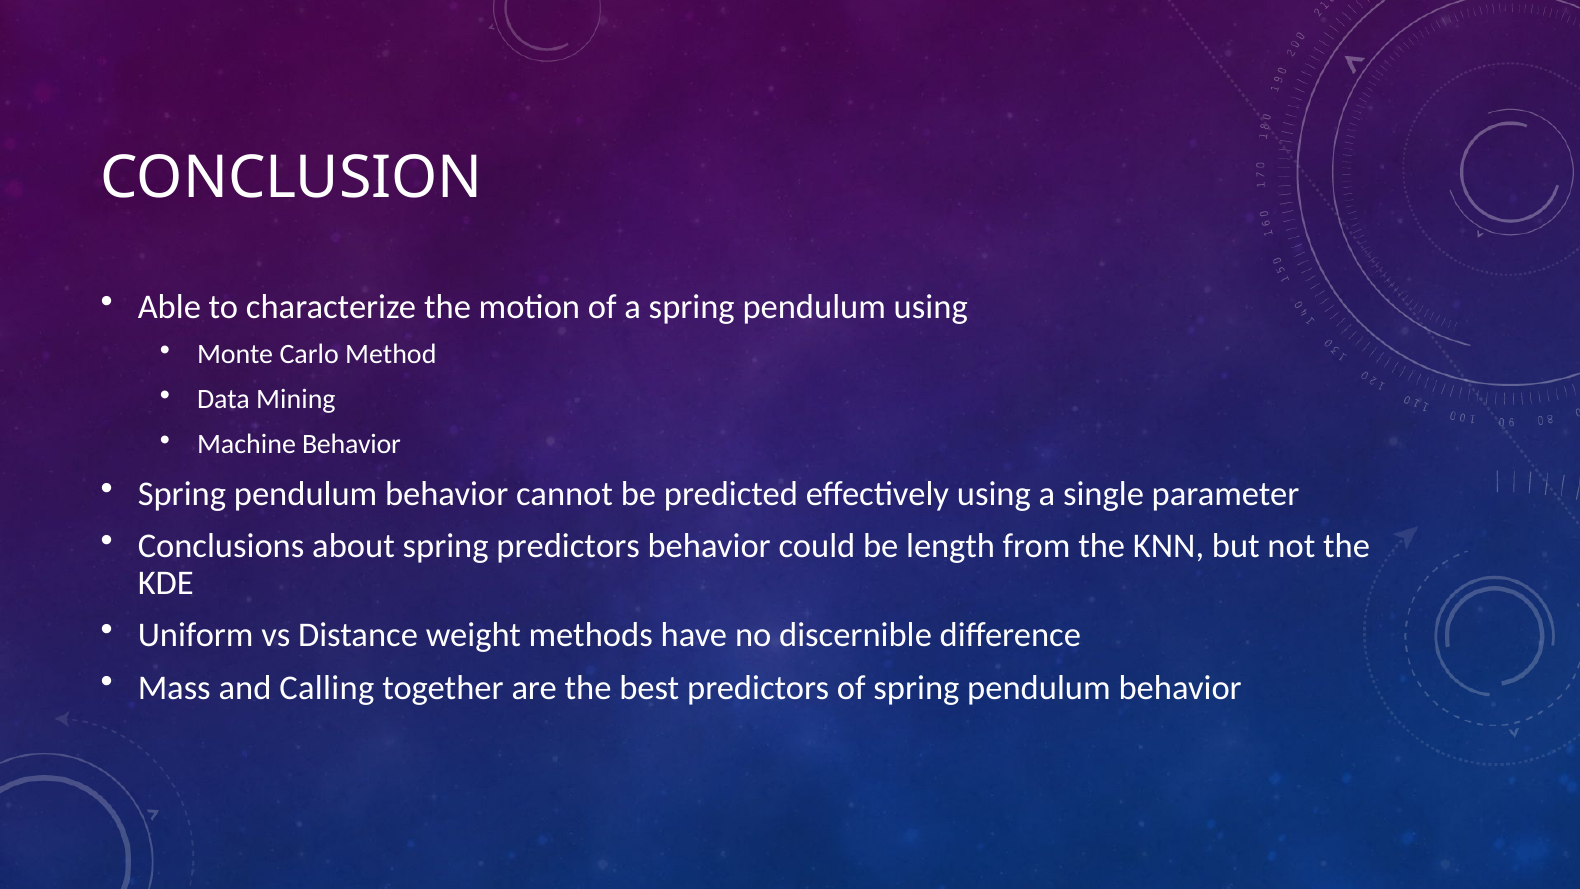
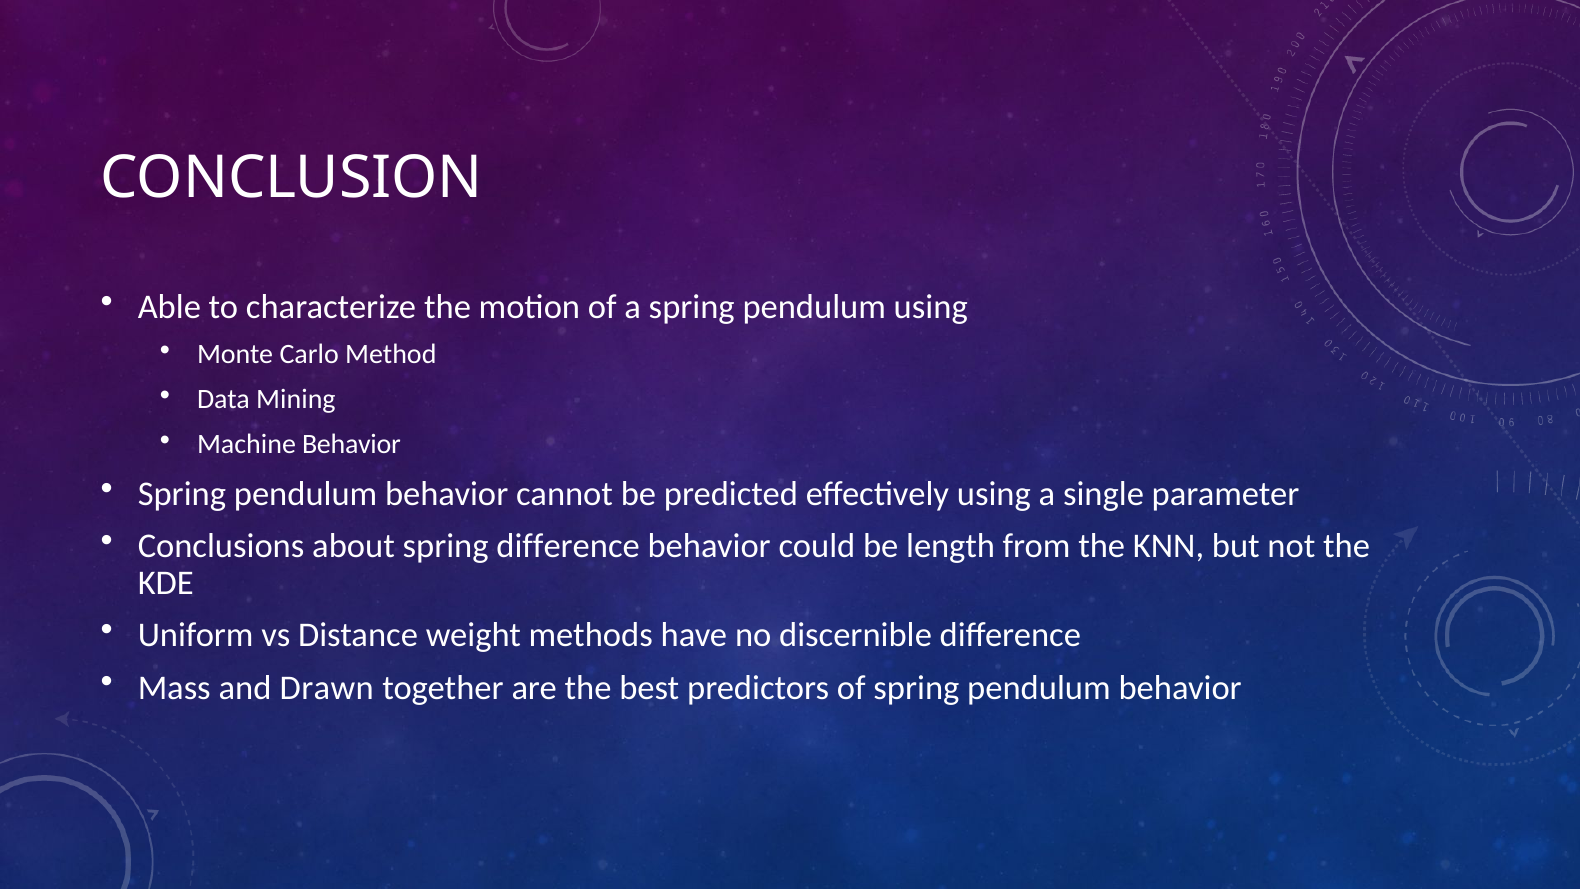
spring predictors: predictors -> difference (568, 546)
Calling: Calling -> Drawn (327, 687)
